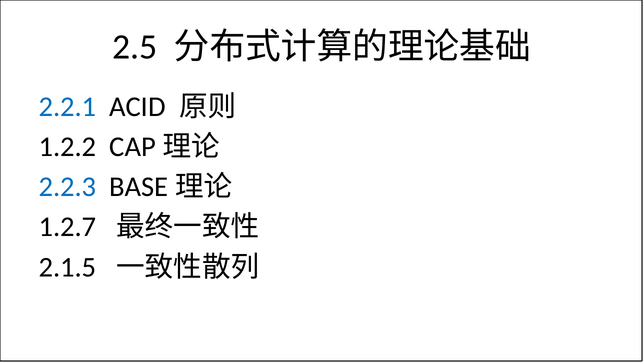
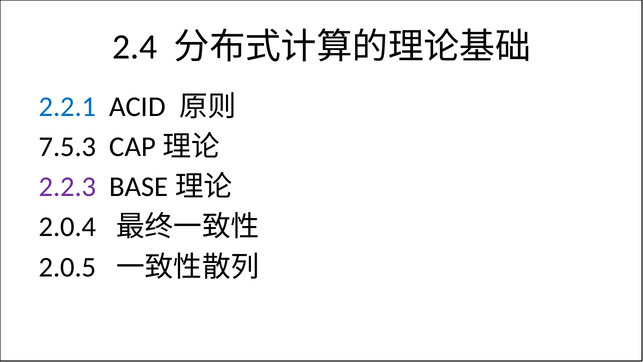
2.5: 2.5 -> 2.4 (135, 47)
1.2.2: 1.2.2 -> 7.5.3 (67, 147)
2.2.3 colour: blue -> purple (67, 187)
1.2.7: 1.2.7 -> 2.0.4 (67, 227)
2.1.5: 2.1.5 -> 2.0.5 (67, 267)
